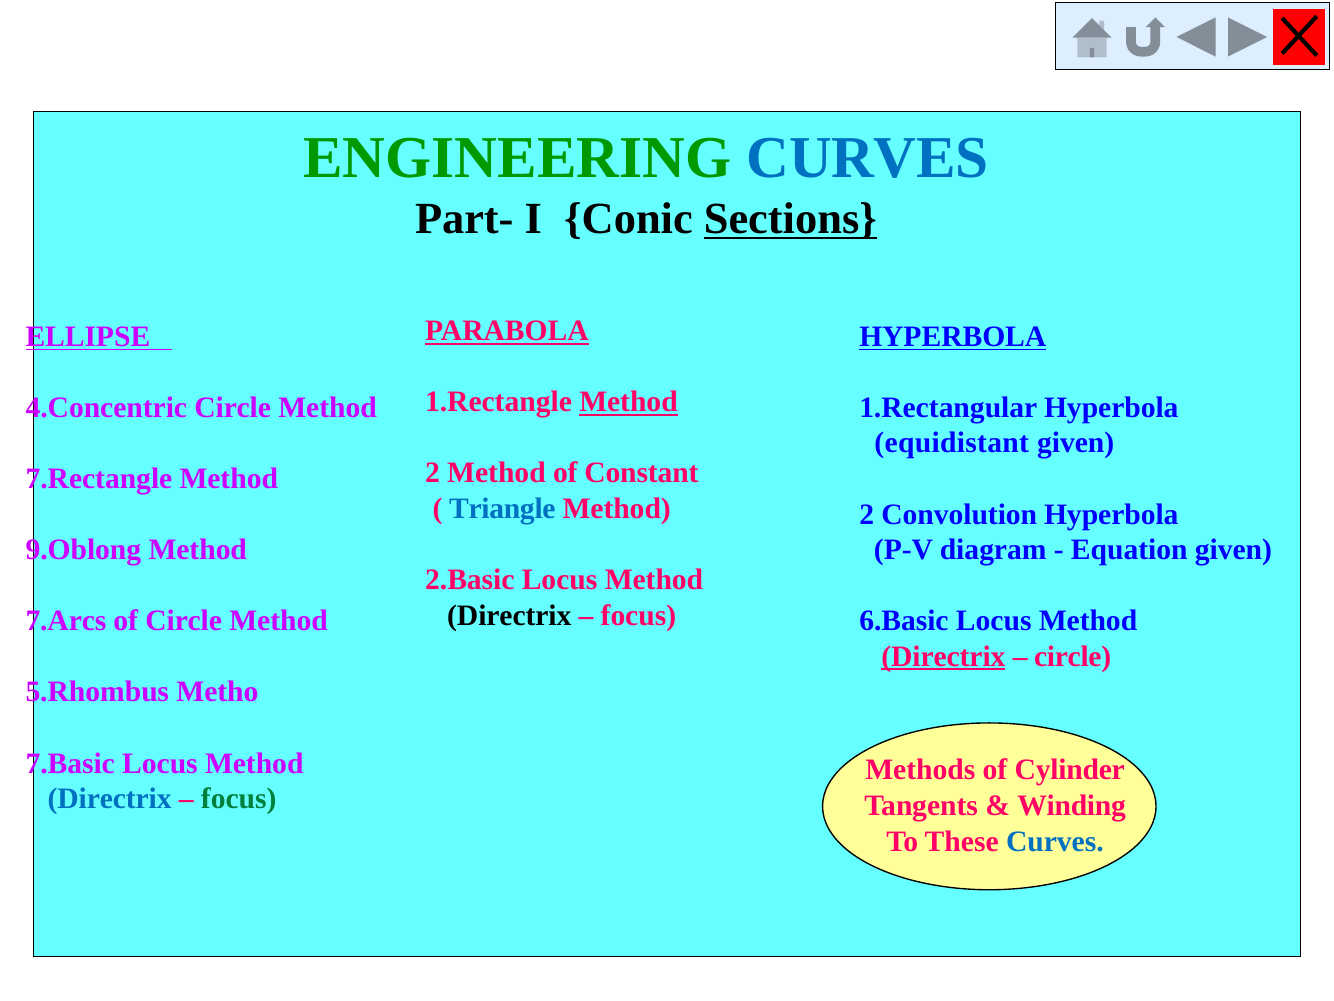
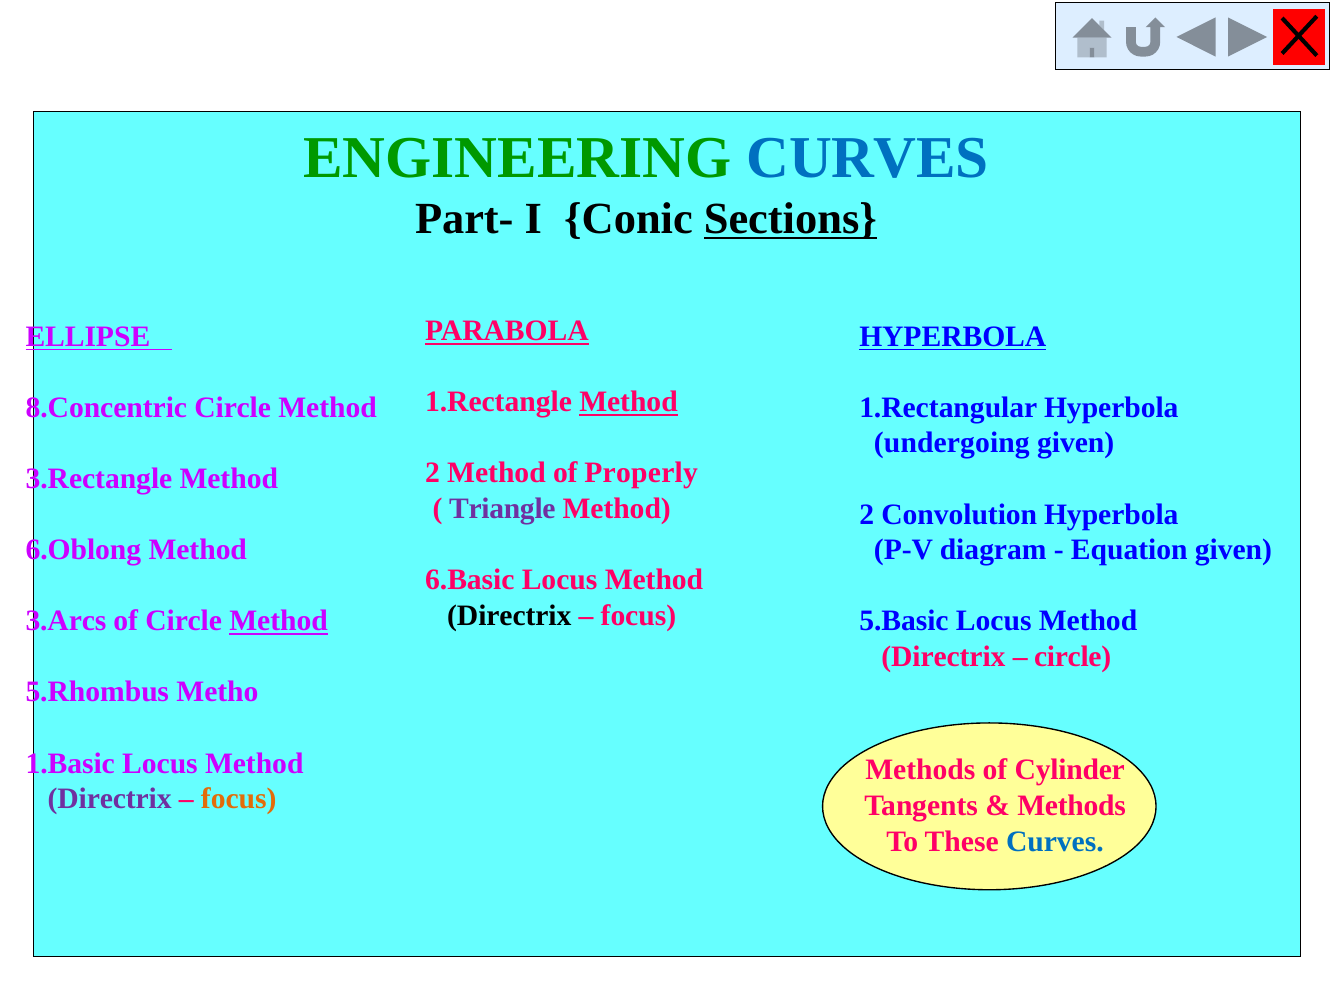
4.Concentric: 4.Concentric -> 8.Concentric (106, 407)
equidistant: equidistant -> undergoing (952, 443)
Constant: Constant -> Properly (641, 473)
7.Rectangle: 7.Rectangle -> 3.Rectangle (99, 478)
Triangle colour: blue -> purple (502, 508)
9.Oblong: 9.Oblong -> 6.Oblong (83, 550)
2.Basic: 2.Basic -> 6.Basic (470, 580)
7.Arcs: 7.Arcs -> 3.Arcs (66, 621)
Method underline: none -> present (279, 621)
6.Basic: 6.Basic -> 5.Basic (904, 621)
Directrix underline: present -> none (943, 656)
7.Basic: 7.Basic -> 1.Basic (70, 763)
Directrix colour: blue -> purple (110, 798)
focus colour: green -> orange (239, 798)
Winding: Winding -> Methods (1072, 805)
